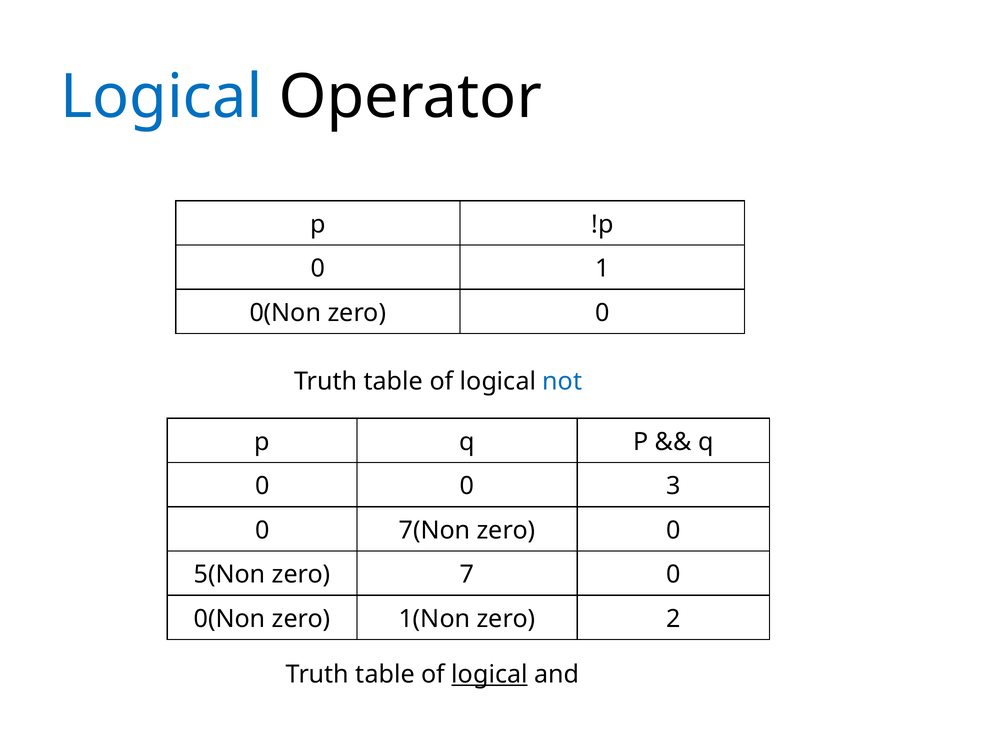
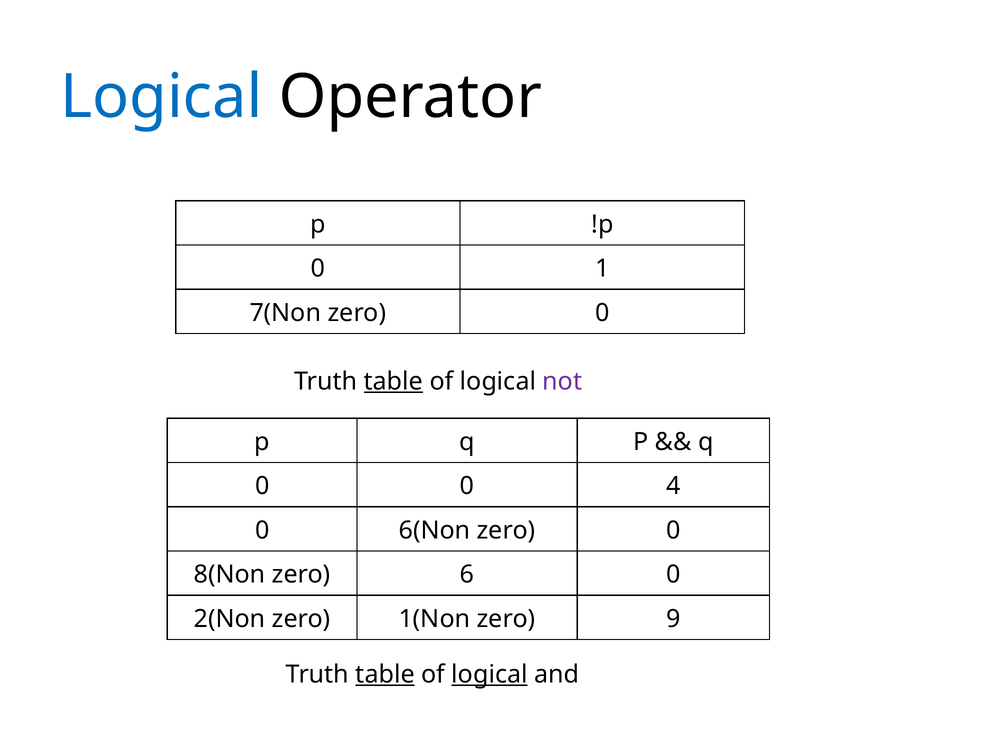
0(Non: 0(Non -> 7(Non (285, 313)
table underline: none -> present (393, 381)
not colour: blue -> purple (562, 381)
3: 3 -> 4 (673, 486)
7(Non: 7(Non -> 6(Non (434, 530)
5(Non: 5(Non -> 8(Non (230, 575)
7: 7 -> 6 (467, 575)
0(Non: 0(Non -> 2(Non (230, 619)
2: 2 -> 9 (673, 619)
table underline: none -> present (385, 674)
